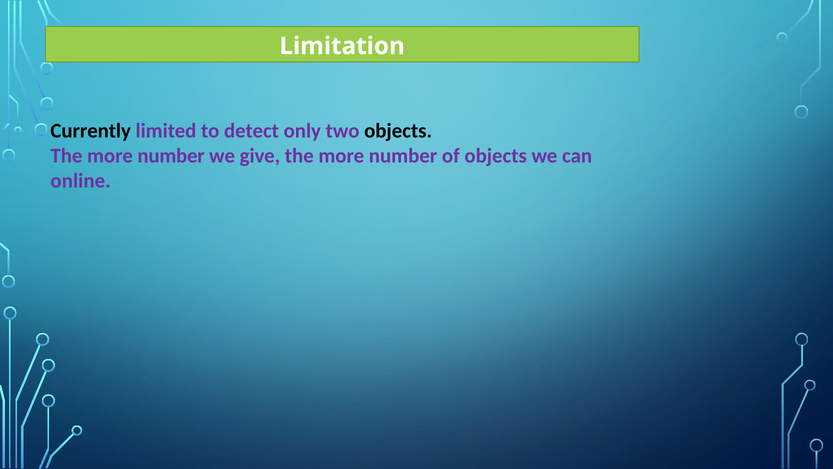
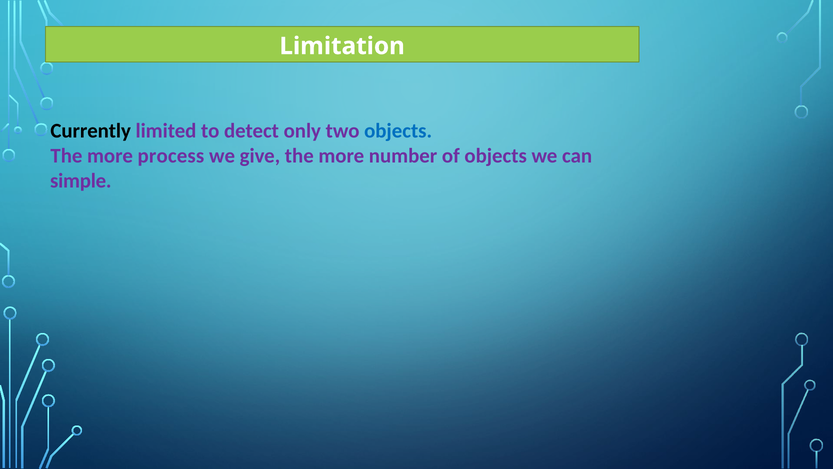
objects colour: black -> blue (398, 131)
number: number -> process (171, 156)
online: online -> simple (81, 181)
